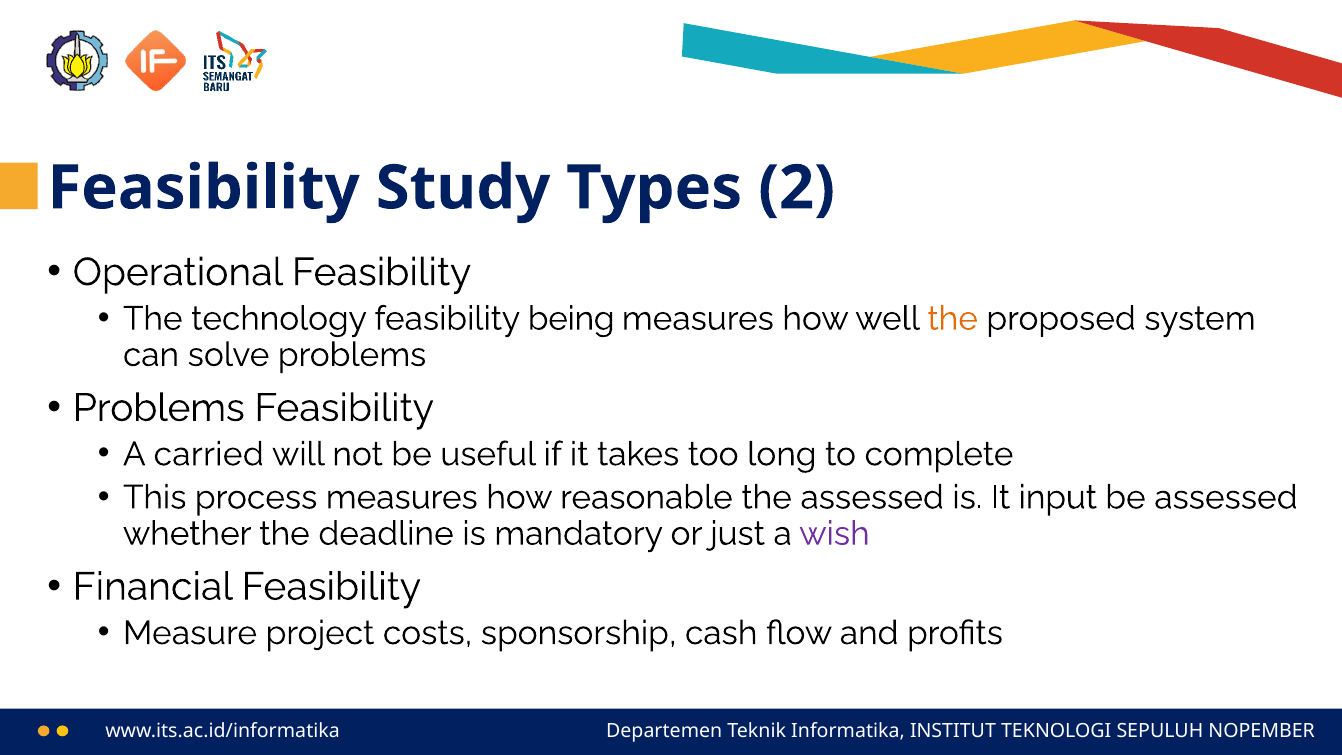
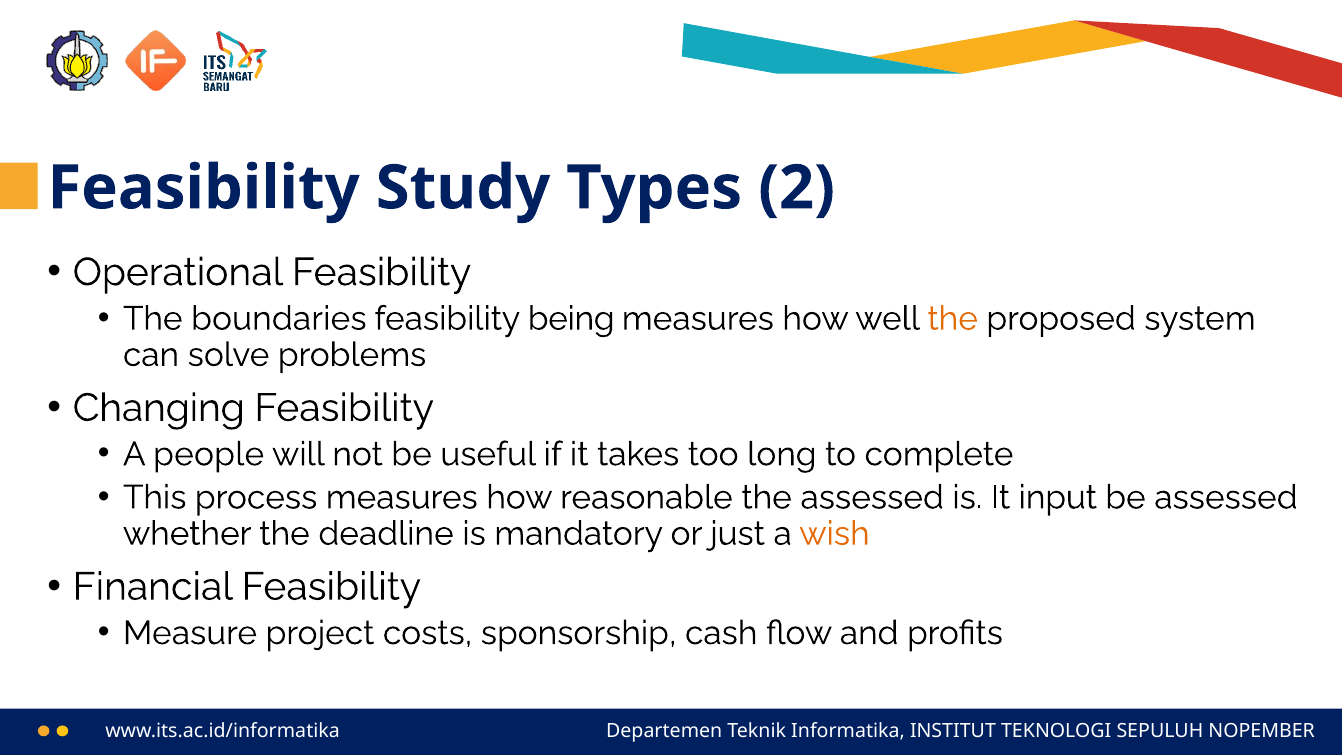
technology: technology -> boundaries (279, 319)
Problems: Problems -> Changing (159, 408)
carried: carried -> people (209, 454)
wish colour: purple -> orange (834, 534)
